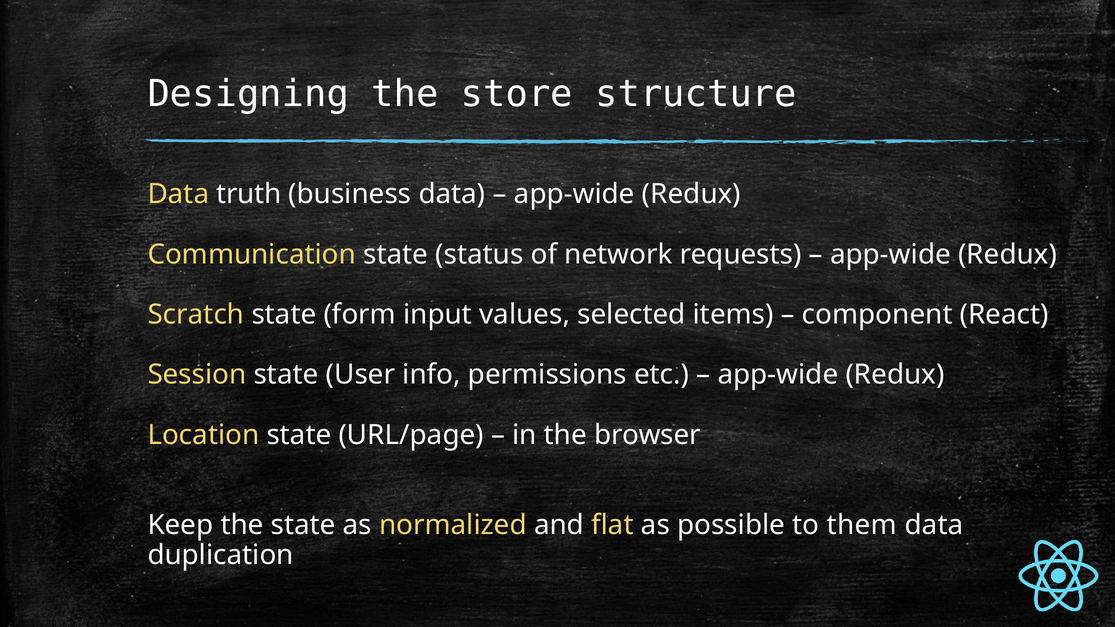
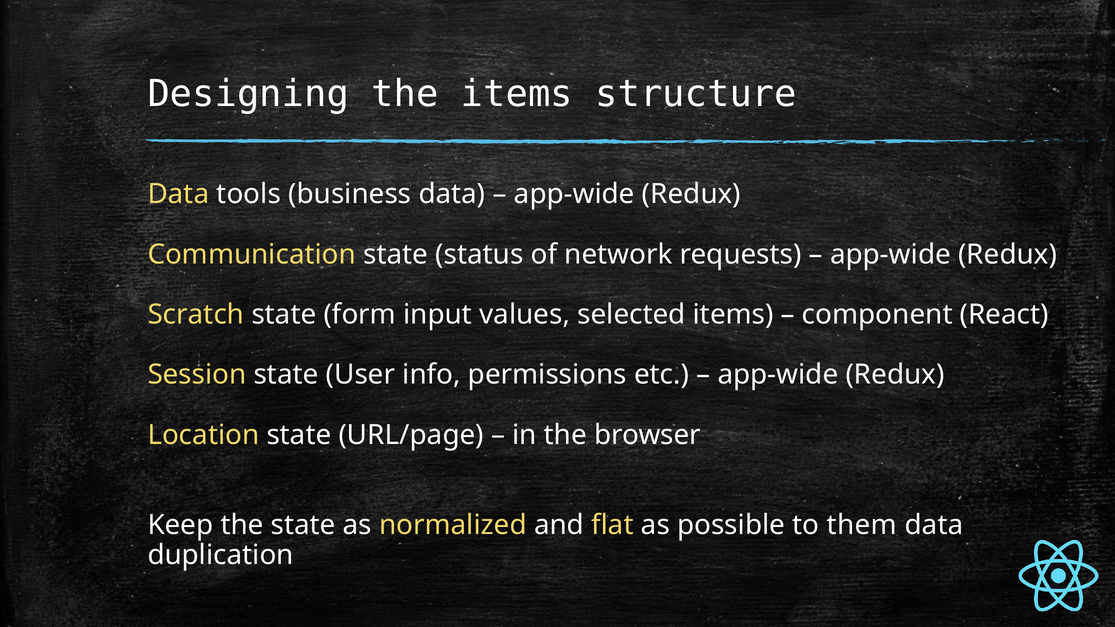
the store: store -> items (517, 94)
truth: truth -> tools (249, 194)
